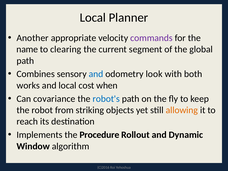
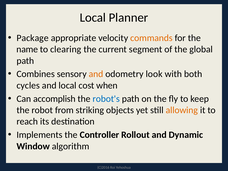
Another: Another -> Package (33, 38)
commands colour: purple -> orange (151, 38)
and colour: blue -> orange (96, 74)
works: works -> cycles (28, 85)
covariance: covariance -> accomplish (54, 99)
Procedure: Procedure -> Controller (99, 135)
